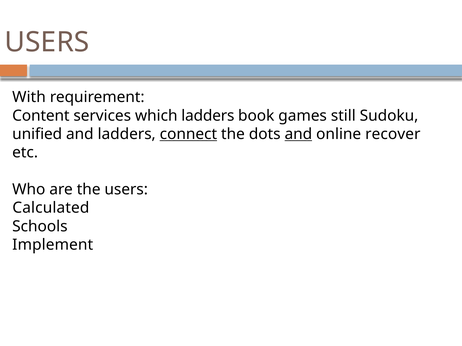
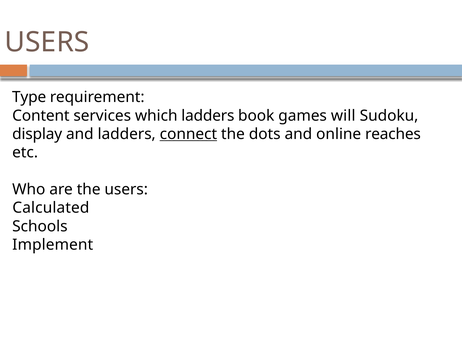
With: With -> Type (29, 97)
still: still -> will (343, 116)
unified: unified -> display (37, 134)
and underline: present -> none (298, 134)
recover: recover -> reaches (393, 134)
